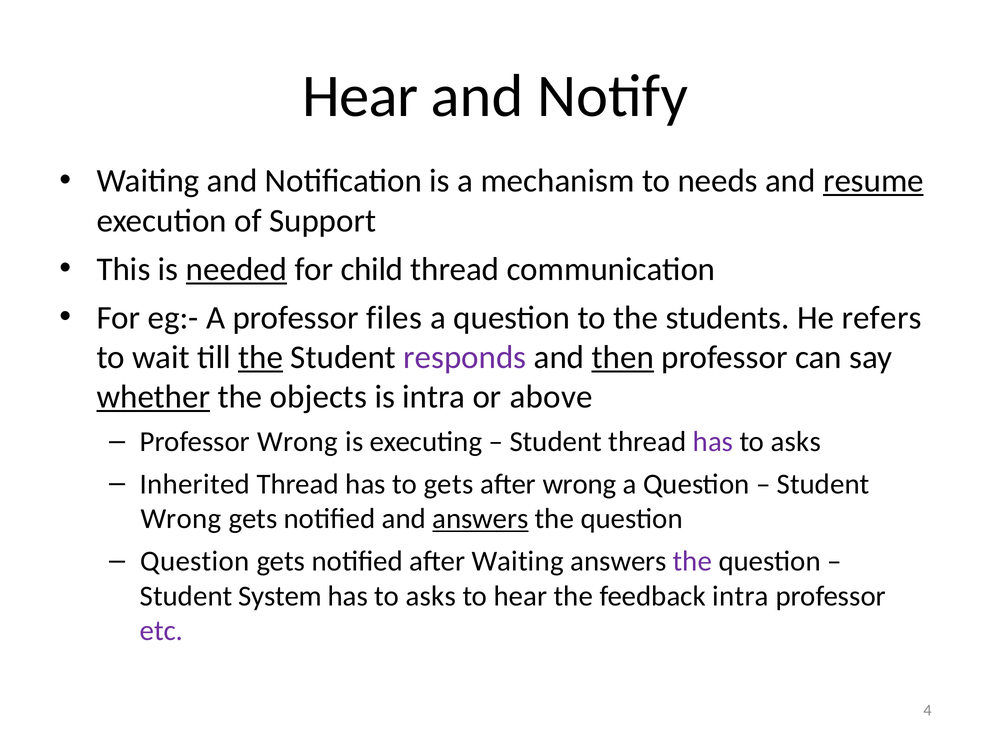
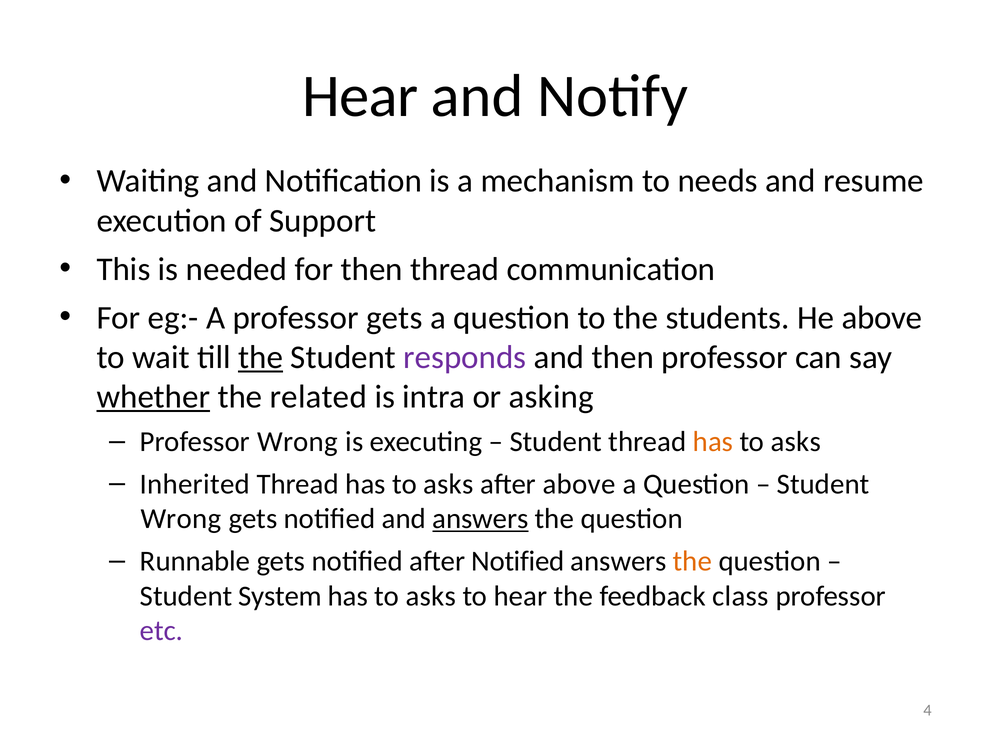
resume underline: present -> none (873, 181)
needed underline: present -> none (237, 269)
for child: child -> then (372, 269)
professor files: files -> gets (394, 317)
He refers: refers -> above (882, 317)
then underline: present -> none (623, 357)
objects: objects -> related (318, 397)
above: above -> asking (551, 397)
has colour: purple -> orange (713, 441)
gets: gets -> asks (449, 484)
after wrong: wrong -> above (579, 484)
Question: Question -> Runnable (195, 561)
after Waiting: Waiting -> Notified (518, 561)
the colour: purple -> orange (692, 561)
feedback intra: intra -> class (741, 595)
